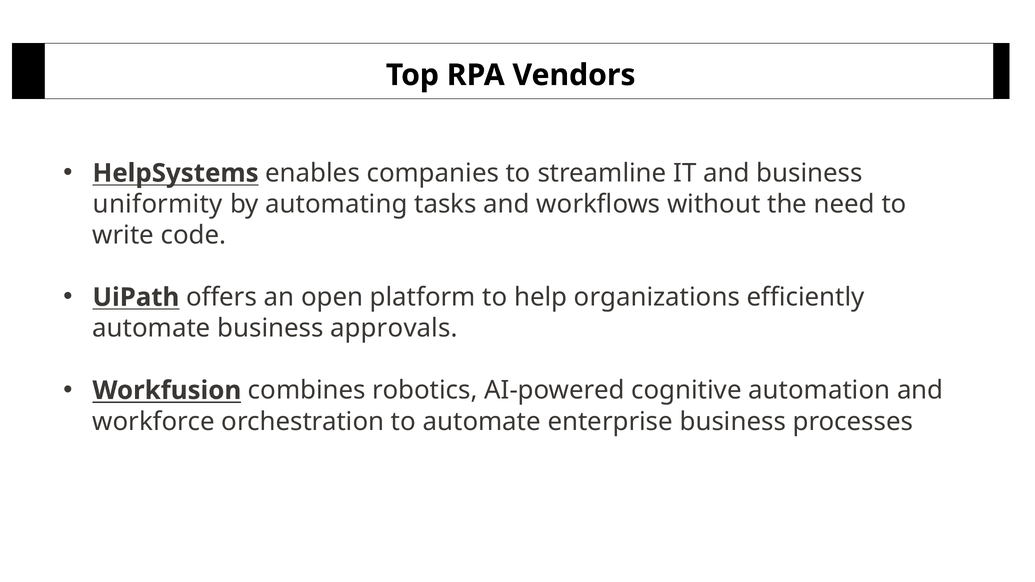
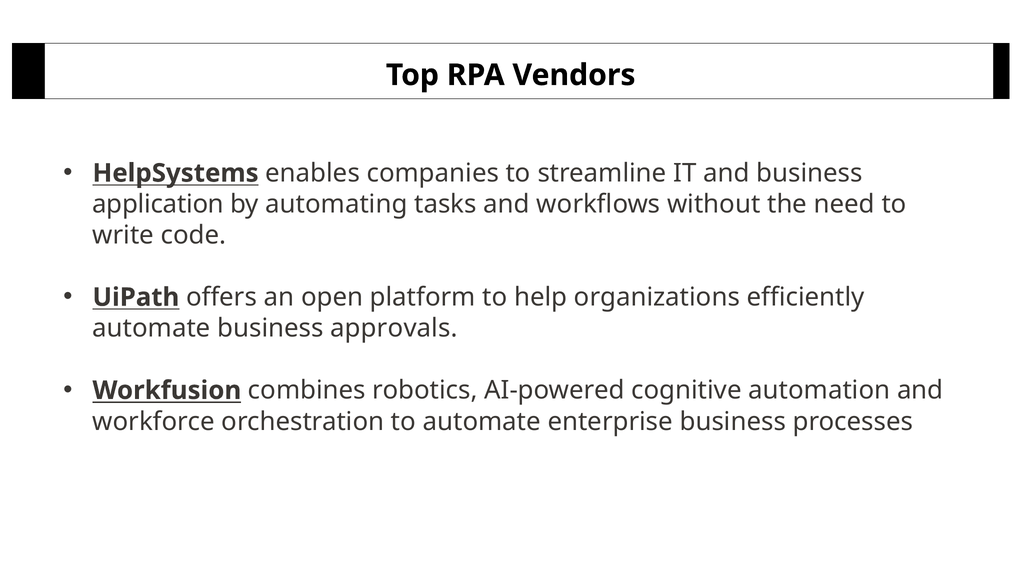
uniformity: uniformity -> application (158, 204)
